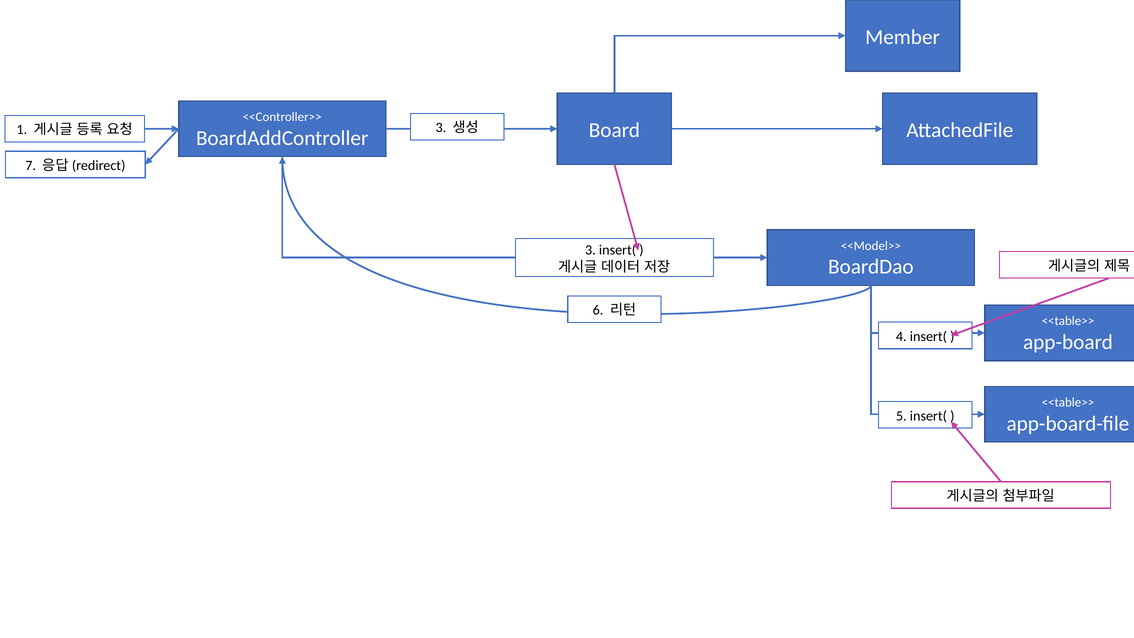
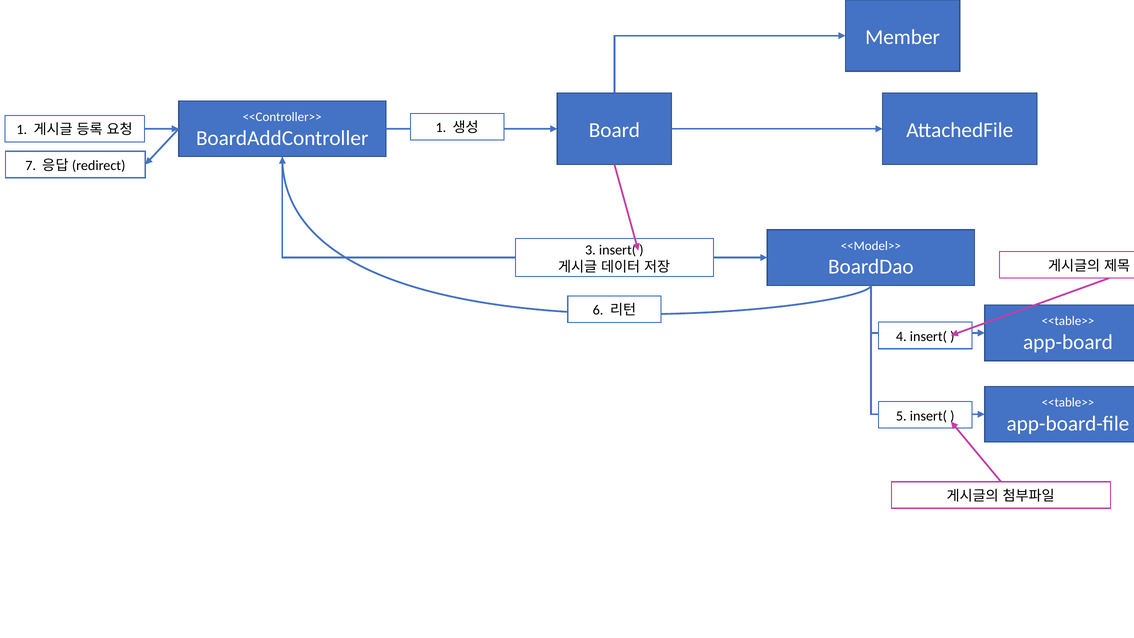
3: 3 -> 1 (441, 128)
